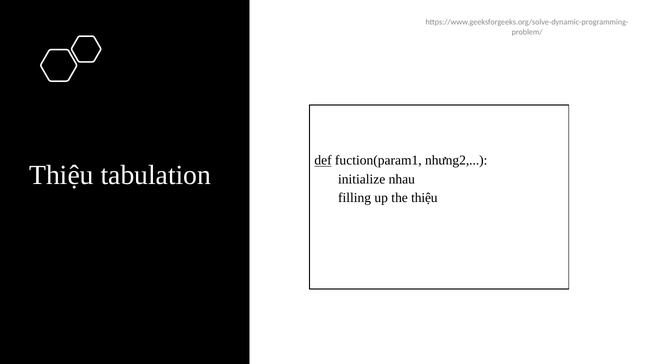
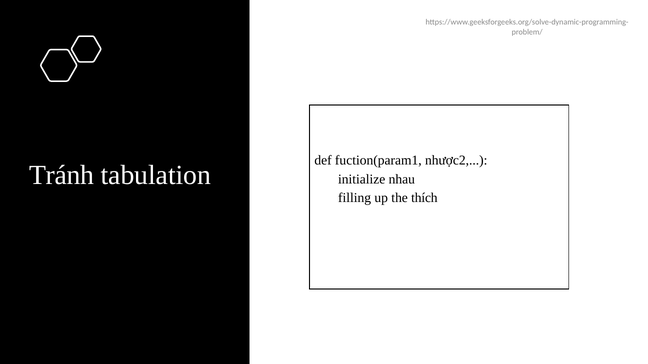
def underline: present -> none (323, 161)
nhưng2: nhưng2 -> nhược2 (456, 161)
Thiệu: Thiệu -> Tránh (62, 176)
the thiệu: thiệu -> thích (424, 198)
